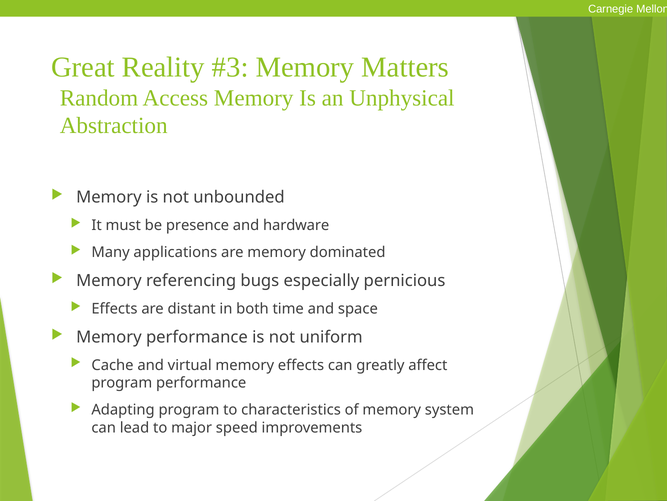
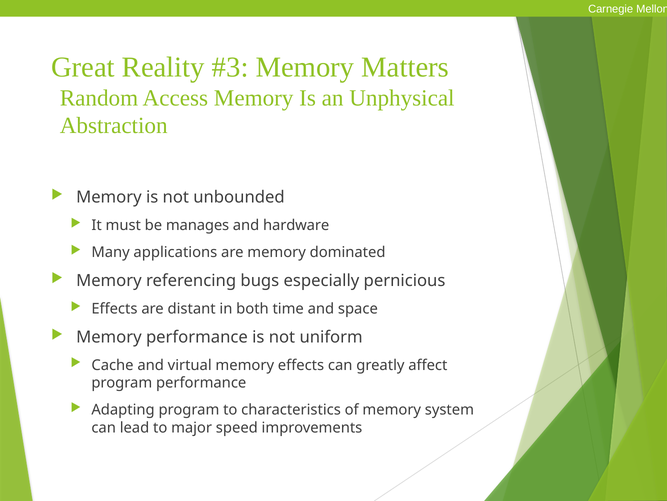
presence: presence -> manages (198, 225)
